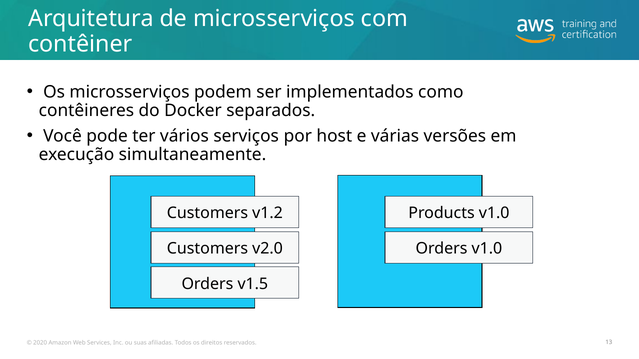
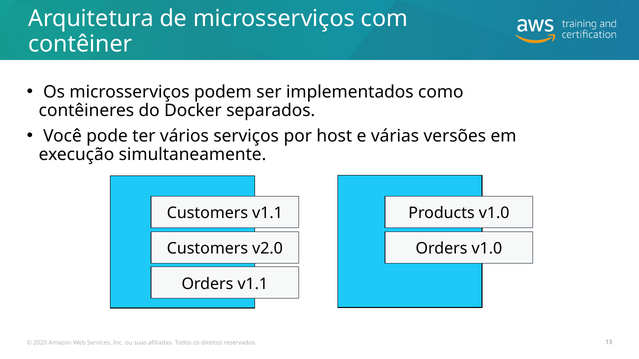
Customers v1.2: v1.2 -> v1.1 (268, 213)
Orders v1.5: v1.5 -> v1.1 (253, 284)
